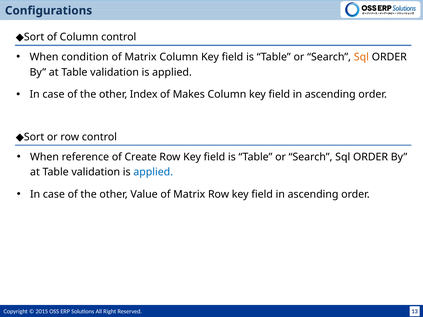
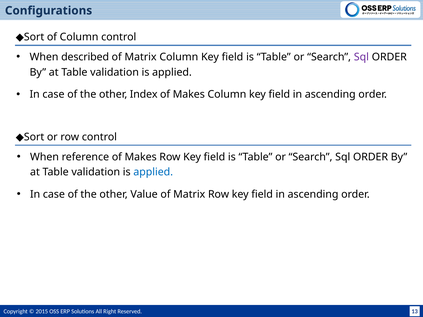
condition: condition -> described (85, 57)
Sql colour: orange -> purple (361, 57)
reference of Create: Create -> Makes (141, 157)
